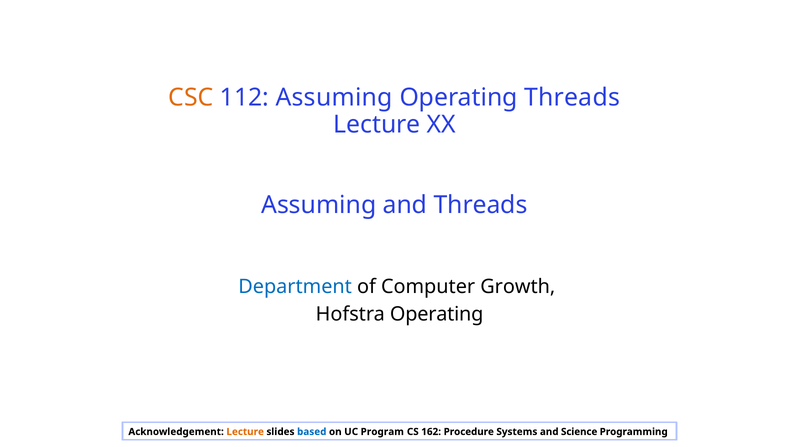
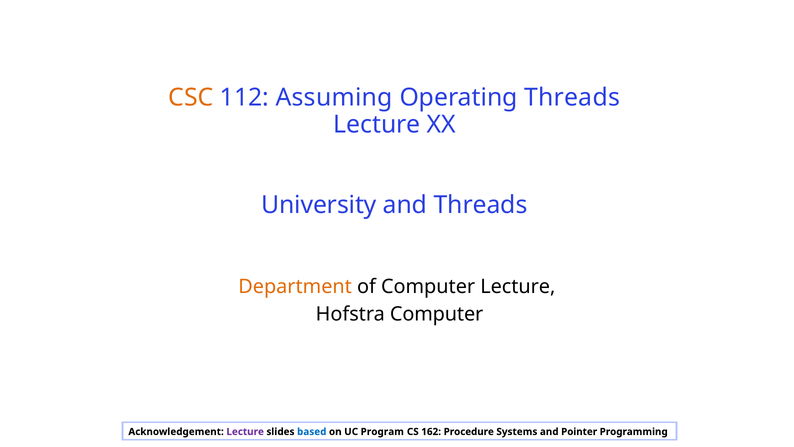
Assuming: Assuming -> University (319, 205)
Department colour: blue -> orange (295, 286)
Computer Growth: Growth -> Lecture (518, 286)
Hofstra Operating: Operating -> Computer (437, 314)
Lecture colour: orange -> purple (245, 431)
Science: Science -> Pointer (579, 431)
